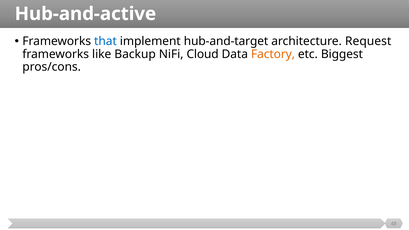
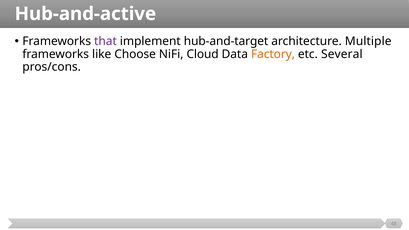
that colour: blue -> purple (105, 41)
Request: Request -> Multiple (368, 41)
Backup: Backup -> Choose (135, 54)
Biggest: Biggest -> Several (342, 54)
